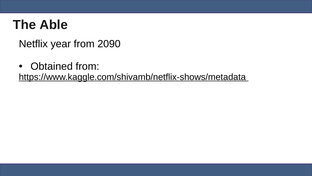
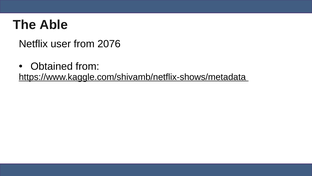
year: year -> user (61, 44)
2090: 2090 -> 2076 (109, 44)
